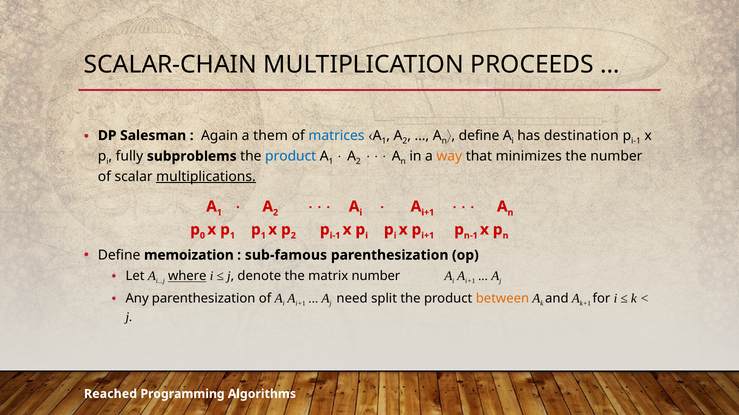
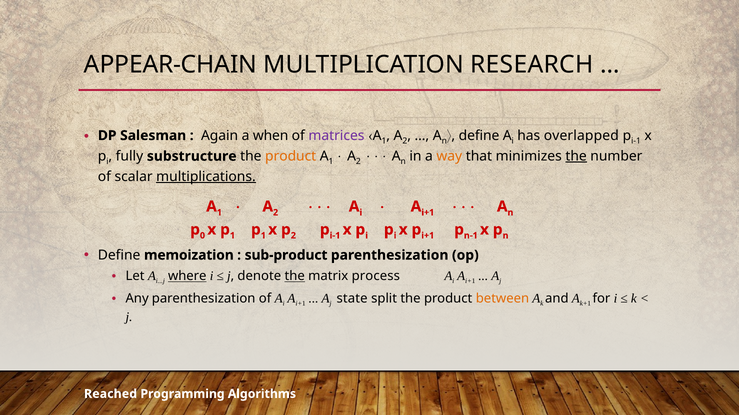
SCALAR-CHAIN: SCALAR-CHAIN -> APPEAR-CHAIN (170, 65)
PROCEEDS: PROCEEDS -> RESEARCH (532, 65)
them: them -> when (271, 136)
matrices colour: blue -> purple (336, 136)
destination: destination -> overlapped (581, 136)
subproblems: subproblems -> substructure (192, 156)
product colour: blue -> orange (291, 156)
the underline: none -> present (576, 156)
sub-famous: sub-famous -> sub-product (286, 256)
the underline: none -> present (295, 276)
matrix number: number -> process (376, 276)
need: need -> state (352, 299)
